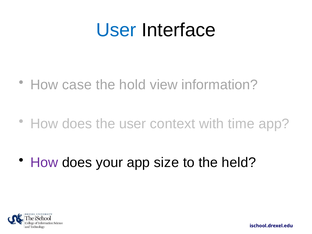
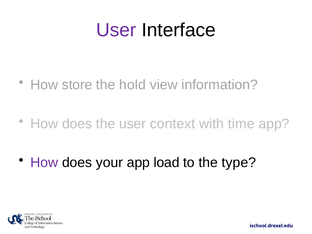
User colour: blue -> purple (116, 30)
case: case -> store (77, 85)
size: size -> load (167, 163)
held: held -> type (239, 163)
